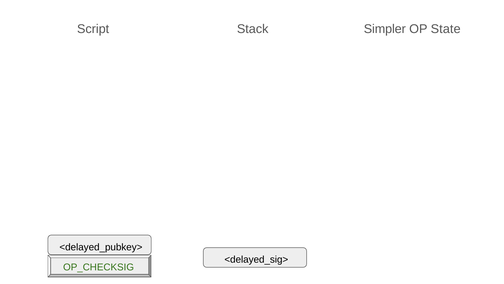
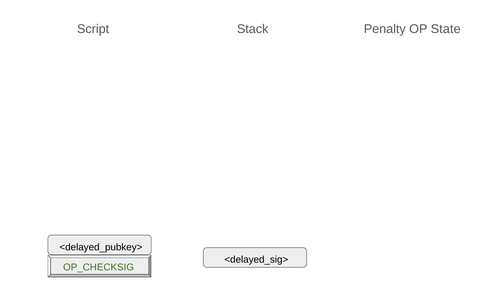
Simpler: Simpler -> Penalty (385, 29)
